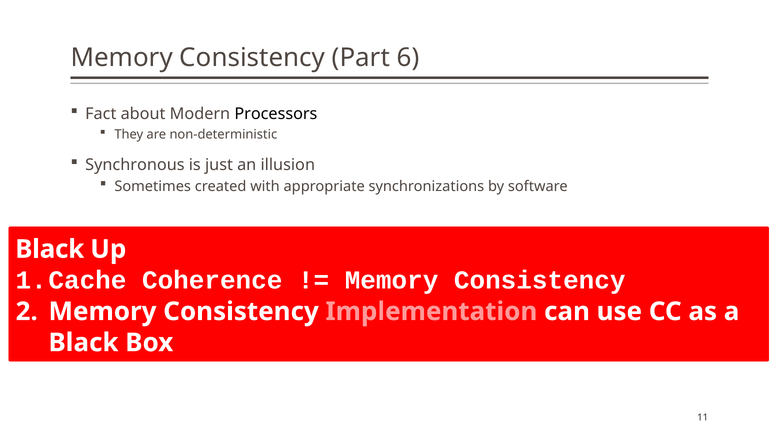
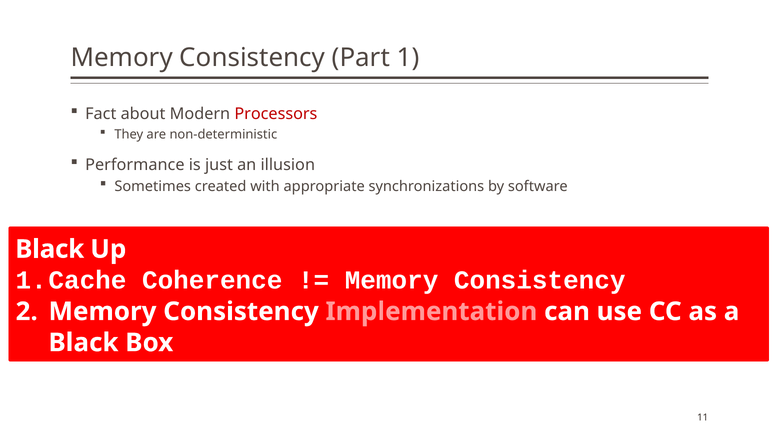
6: 6 -> 1 (408, 58)
Processors colour: black -> red (276, 114)
Synchronous: Synchronous -> Performance (135, 165)
